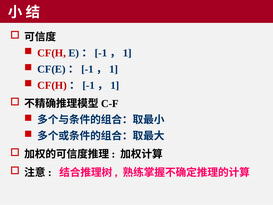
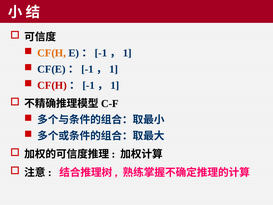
CF(H colour: red -> orange (52, 53)
